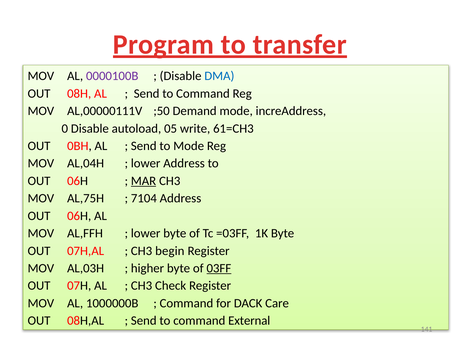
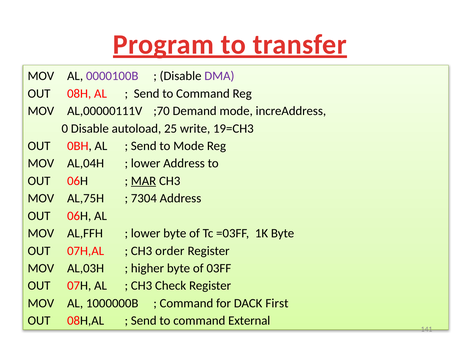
DMA colour: blue -> purple (219, 76)
;50: ;50 -> ;70 (162, 111)
05: 05 -> 25 (171, 128)
61=CH3: 61=CH3 -> 19=CH3 (233, 128)
7104: 7104 -> 7304 (144, 198)
begin: begin -> order (170, 251)
03FF underline: present -> none (219, 268)
Care: Care -> First (277, 303)
